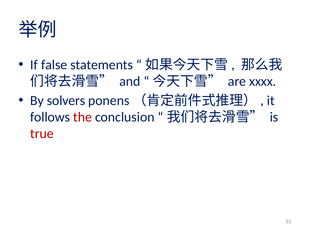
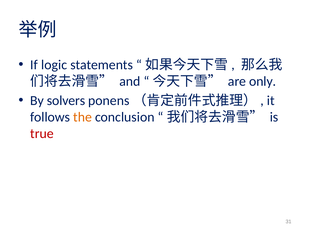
false: false -> logic (54, 65)
xxxx: xxxx -> only (263, 82)
the colour: red -> orange (83, 117)
